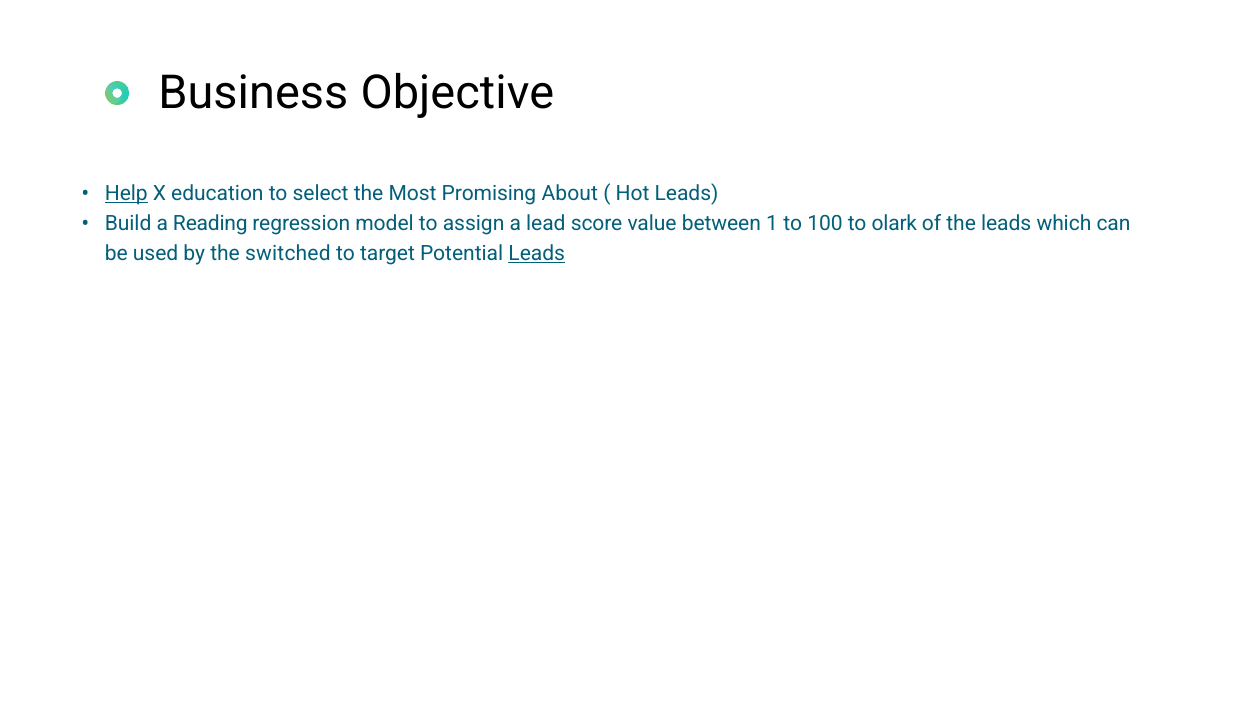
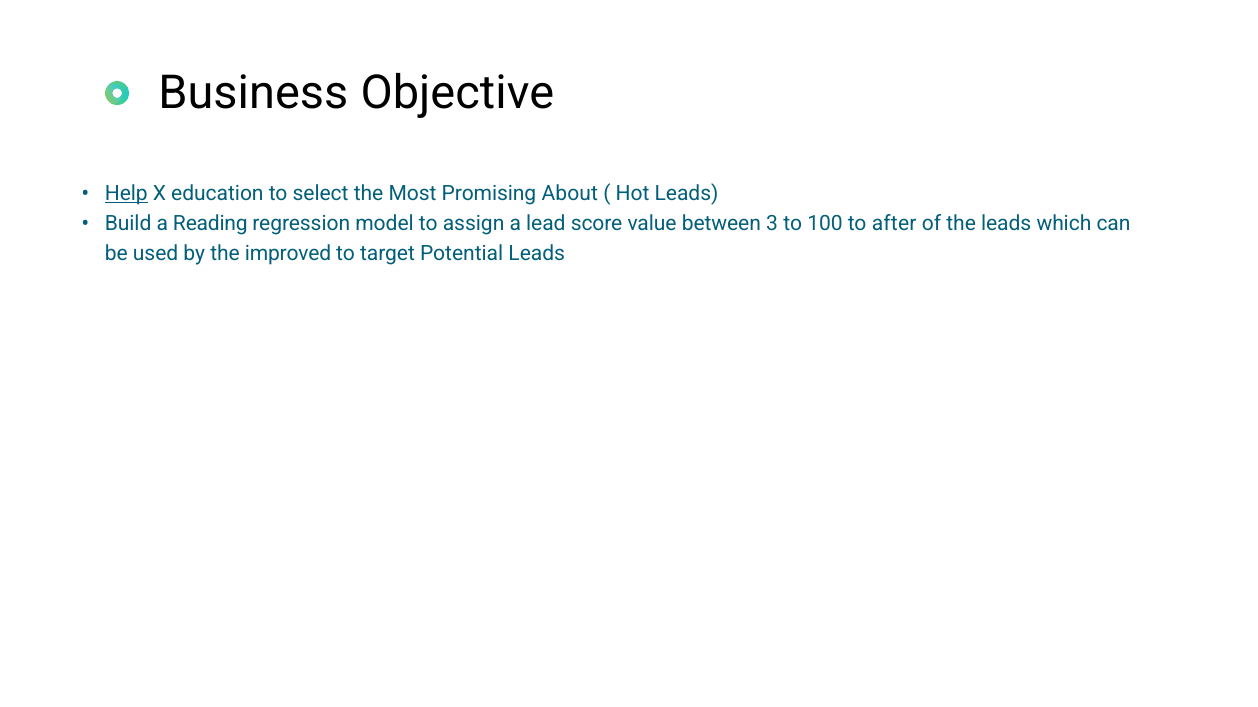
1: 1 -> 3 (772, 224)
olark: olark -> after (894, 224)
switched: switched -> improved (288, 254)
Leads underline: present -> none (537, 254)
